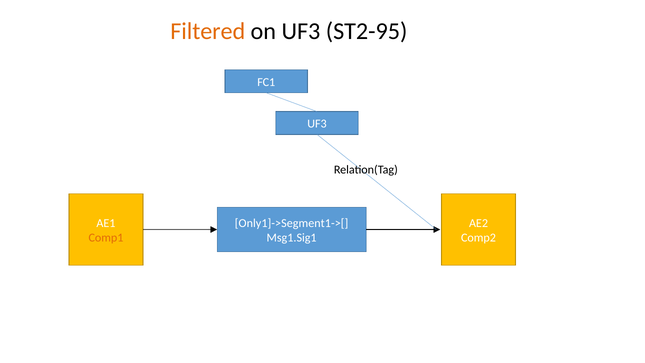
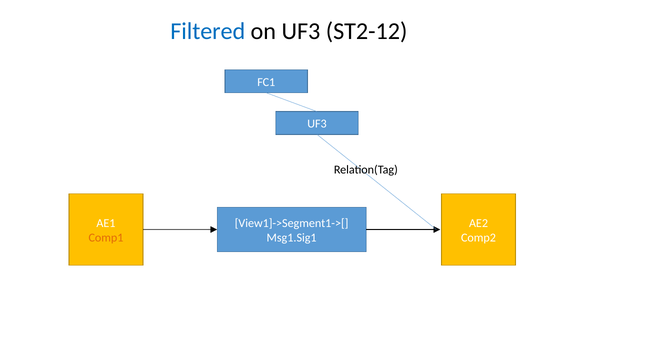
Filtered colour: orange -> blue (208, 31)
ST2-95: ST2-95 -> ST2-12 (367, 31)
Only1]->Segment1->[: Only1]->Segment1->[ -> View1]->Segment1->[ (292, 223)
